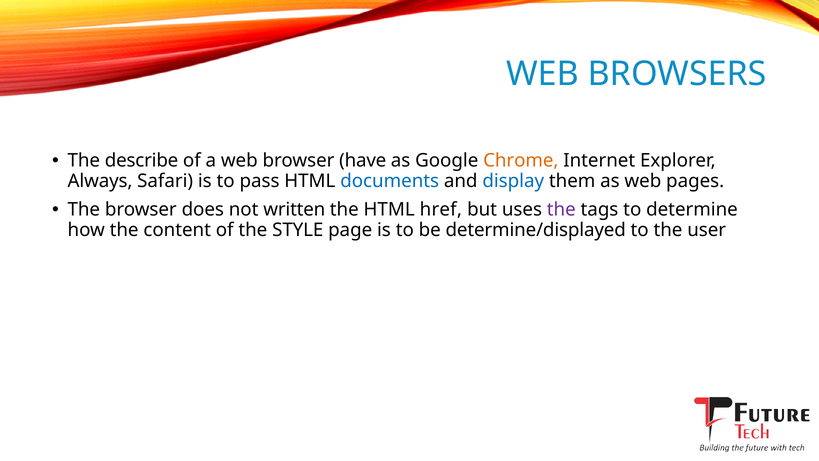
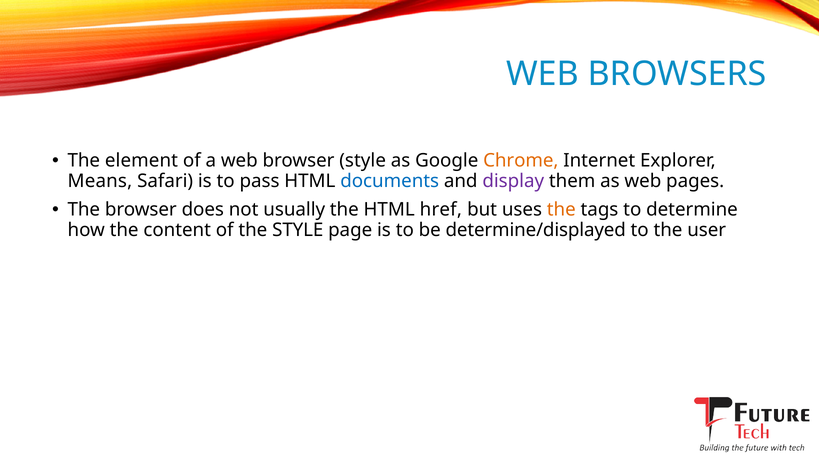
describe: describe -> element (141, 160)
browser have: have -> style (363, 160)
Always: Always -> Means (100, 181)
display colour: blue -> purple (513, 181)
written: written -> usually (294, 210)
the colour: purple -> orange (561, 210)
